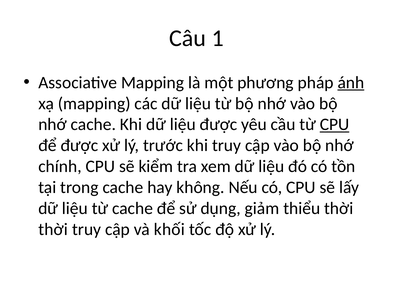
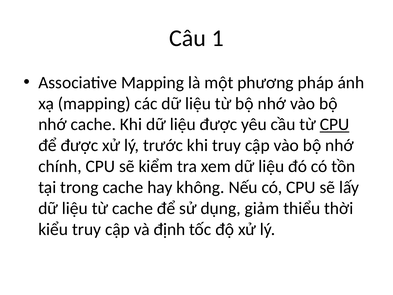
ánh underline: present -> none (351, 82)
thời: thời -> kiểu (53, 229)
khối: khối -> định (170, 229)
